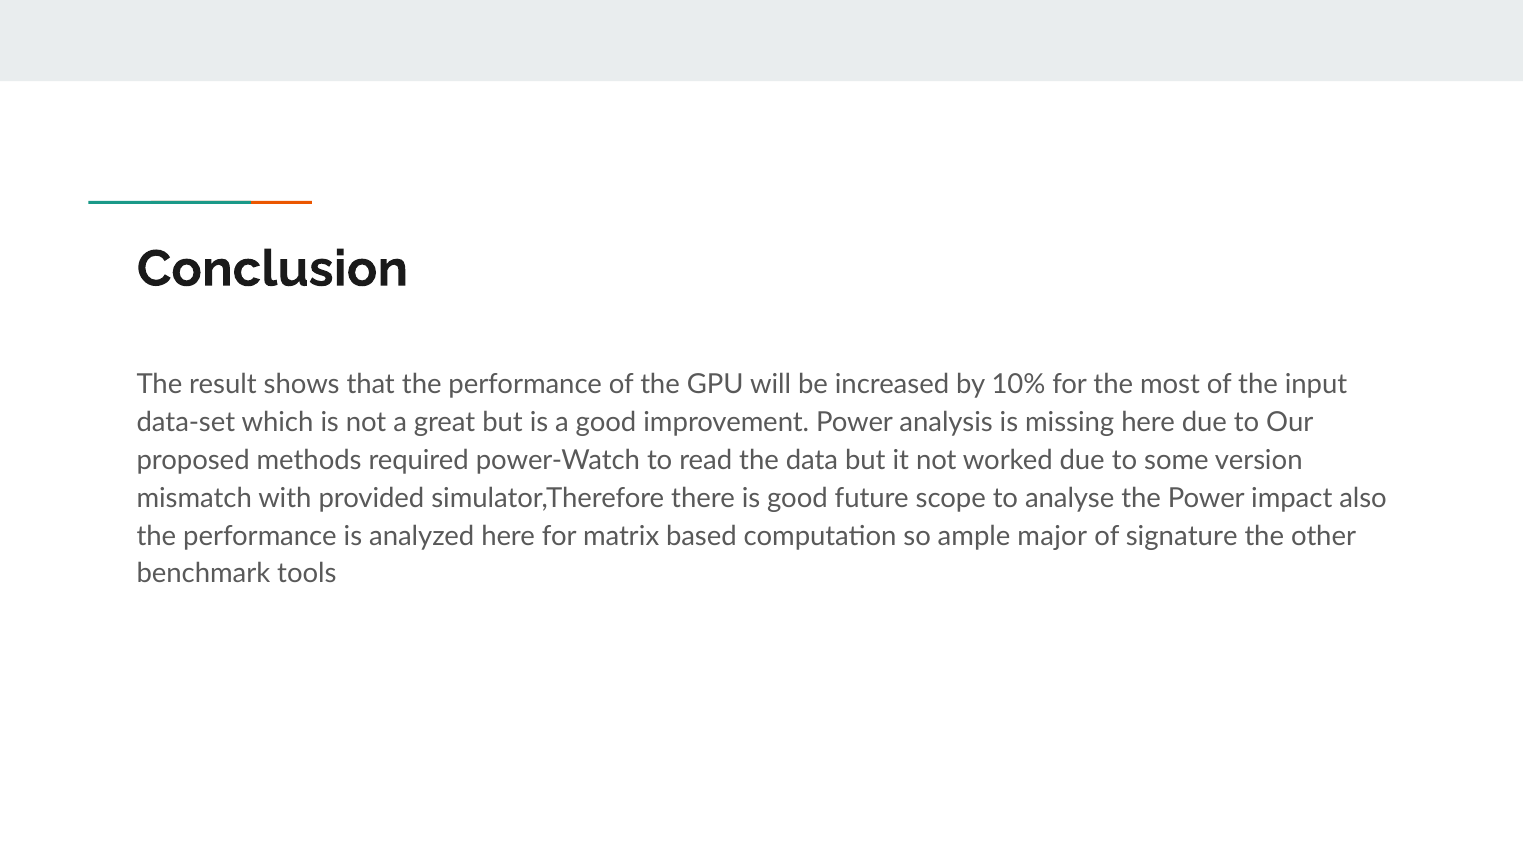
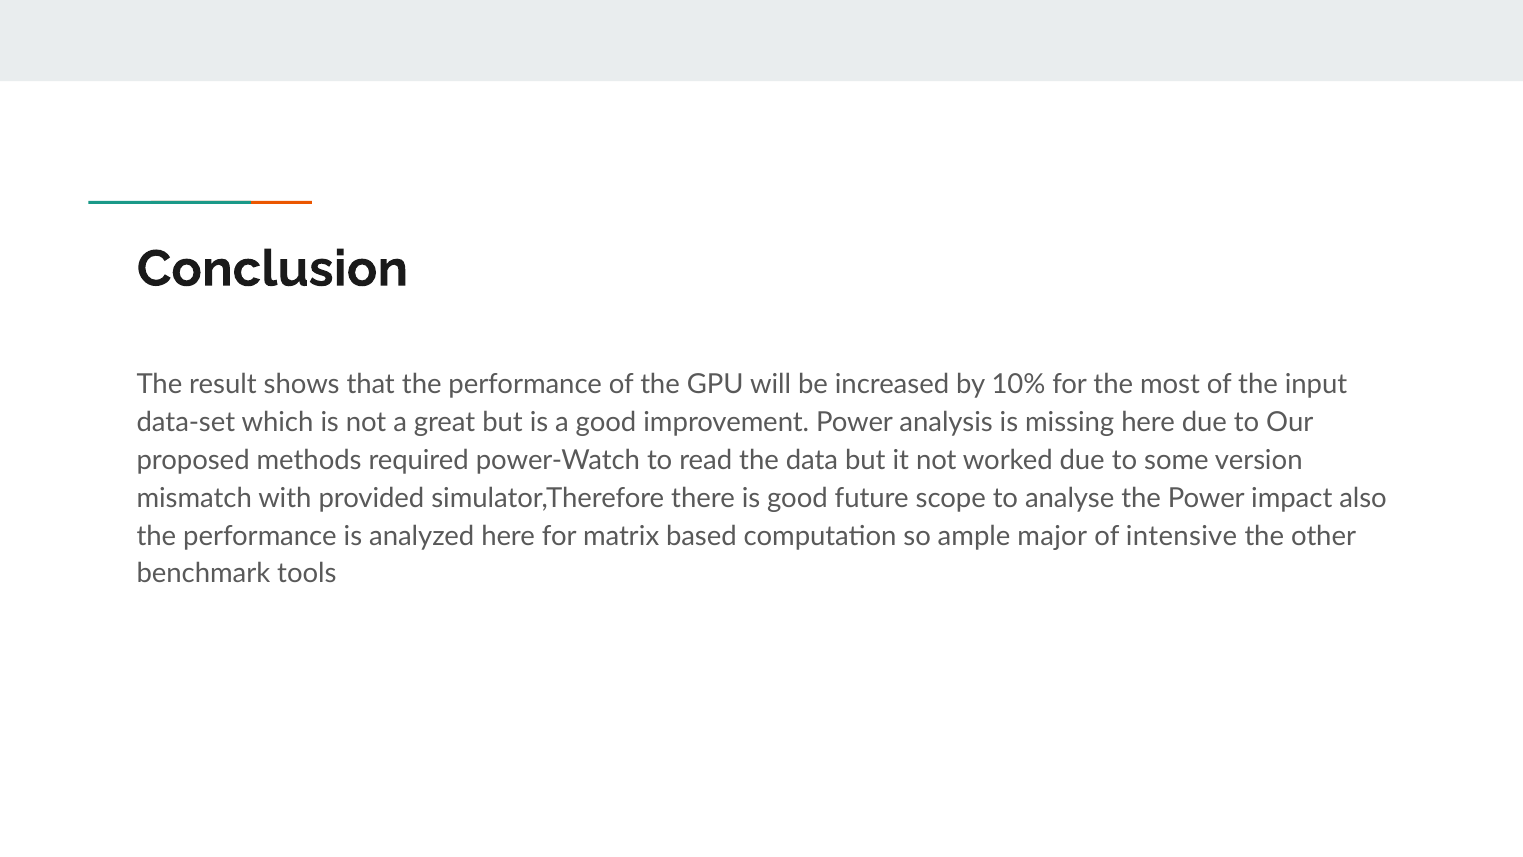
signature: signature -> intensive (1182, 536)
